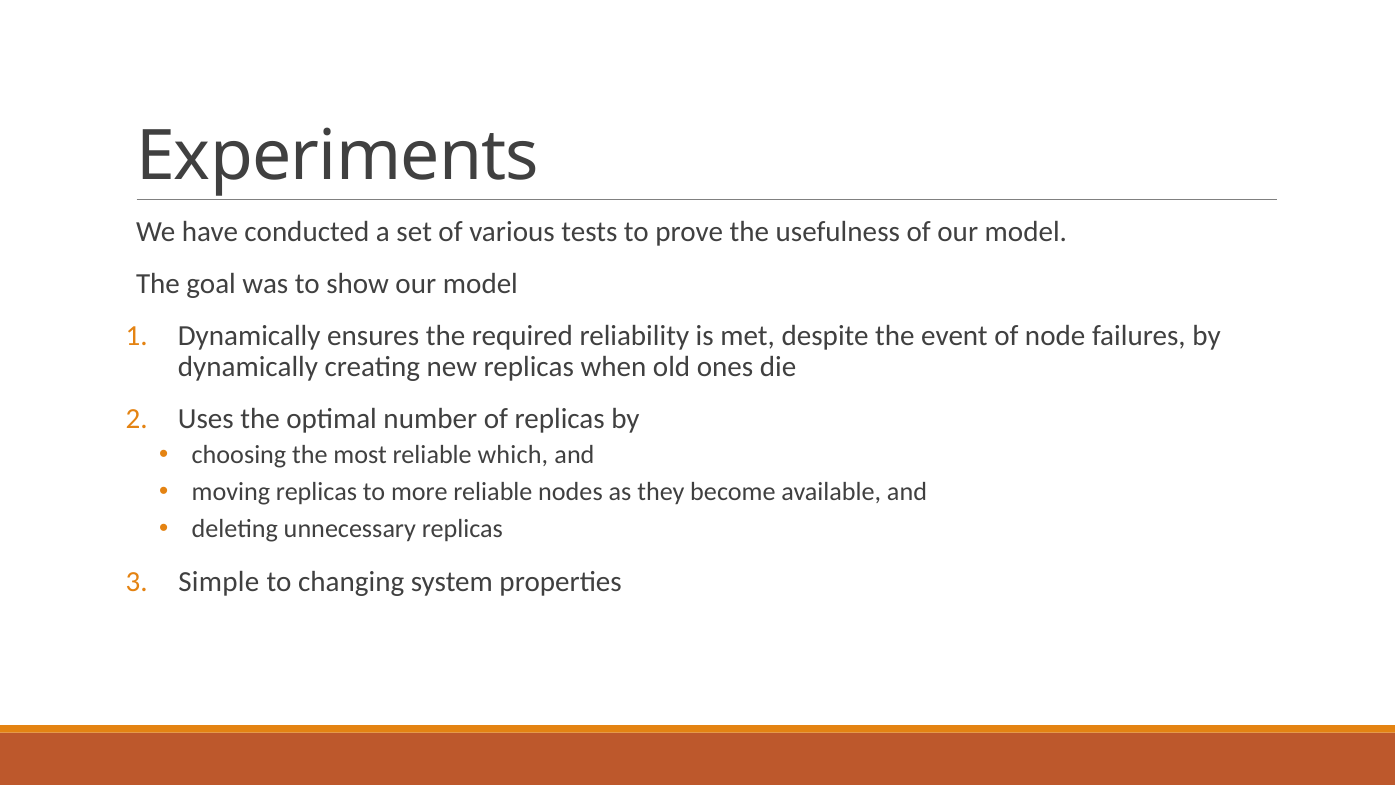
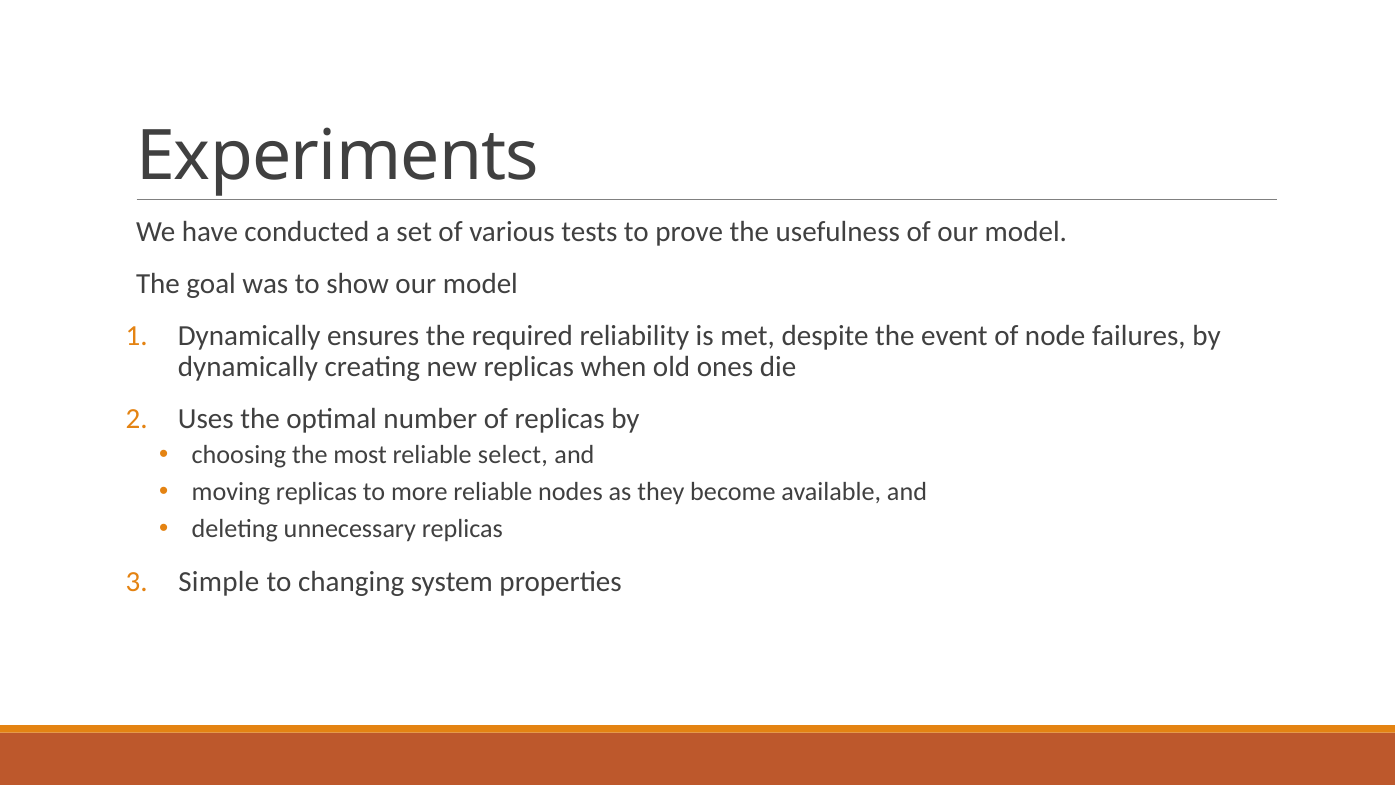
which: which -> select (513, 454)
